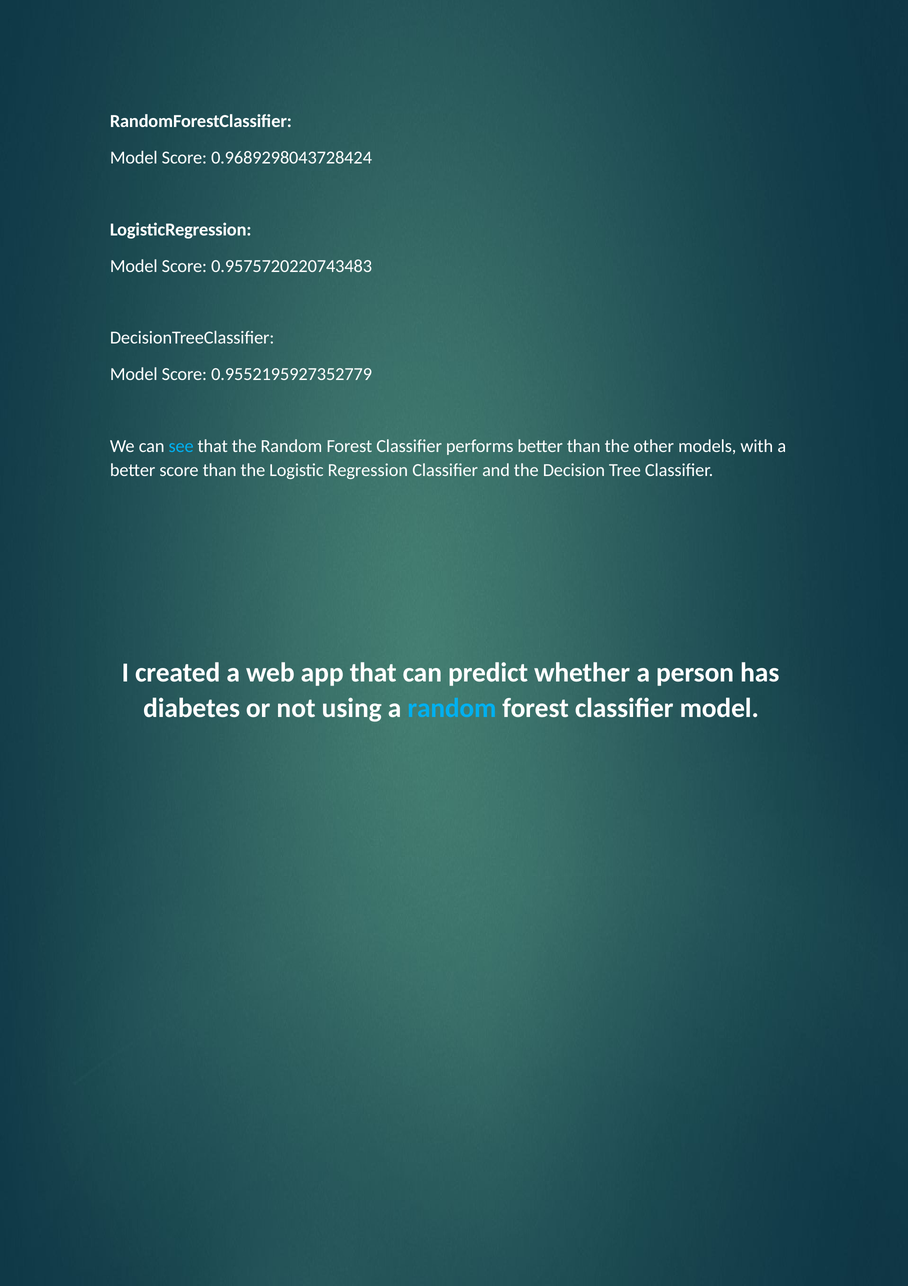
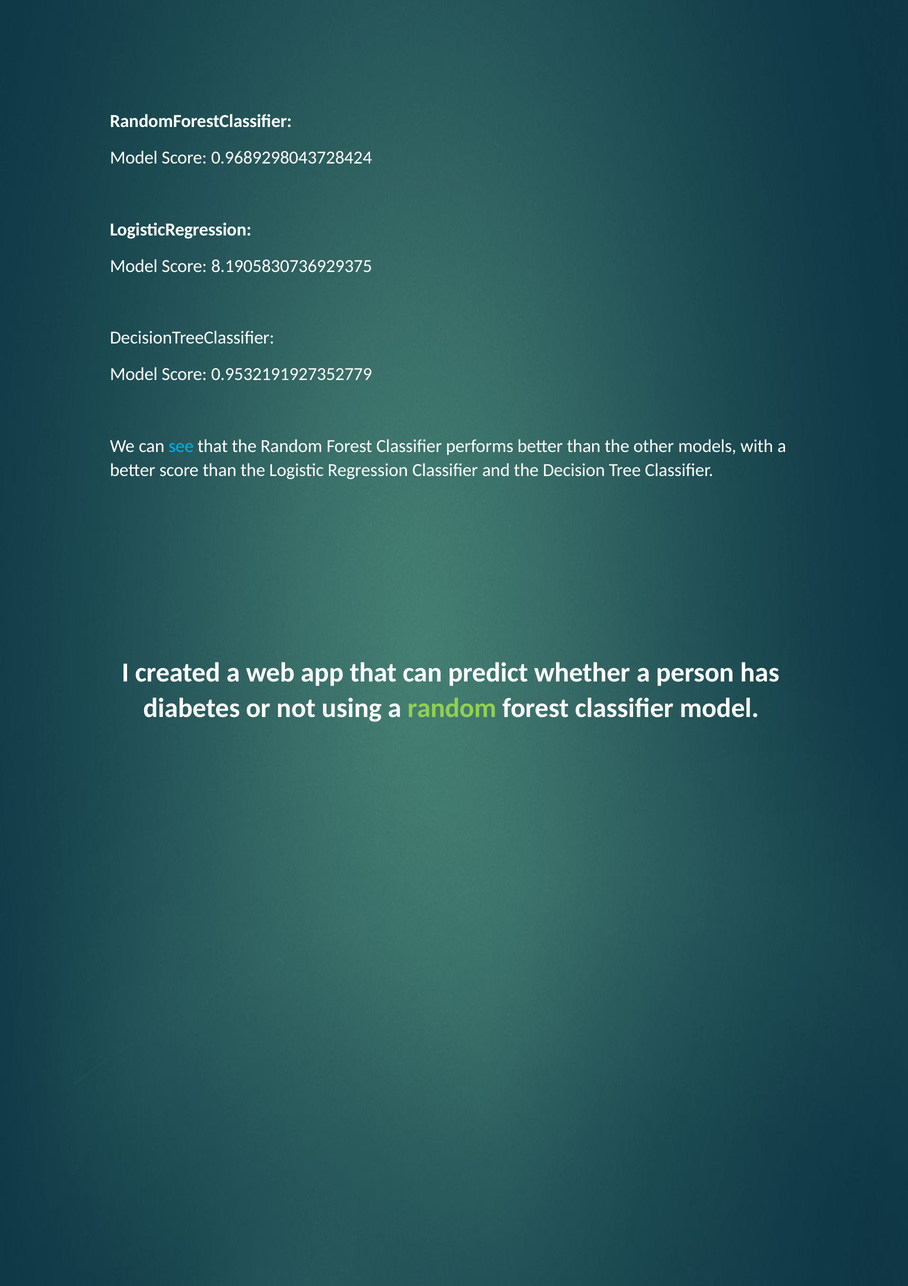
0.9575720220743483: 0.9575720220743483 -> 8.1905830736929375 (292, 266)
0.9552195927352779: 0.9552195927352779 -> 0.9532191927352779 (292, 374)
random colour: light blue -> light green (452, 708)
